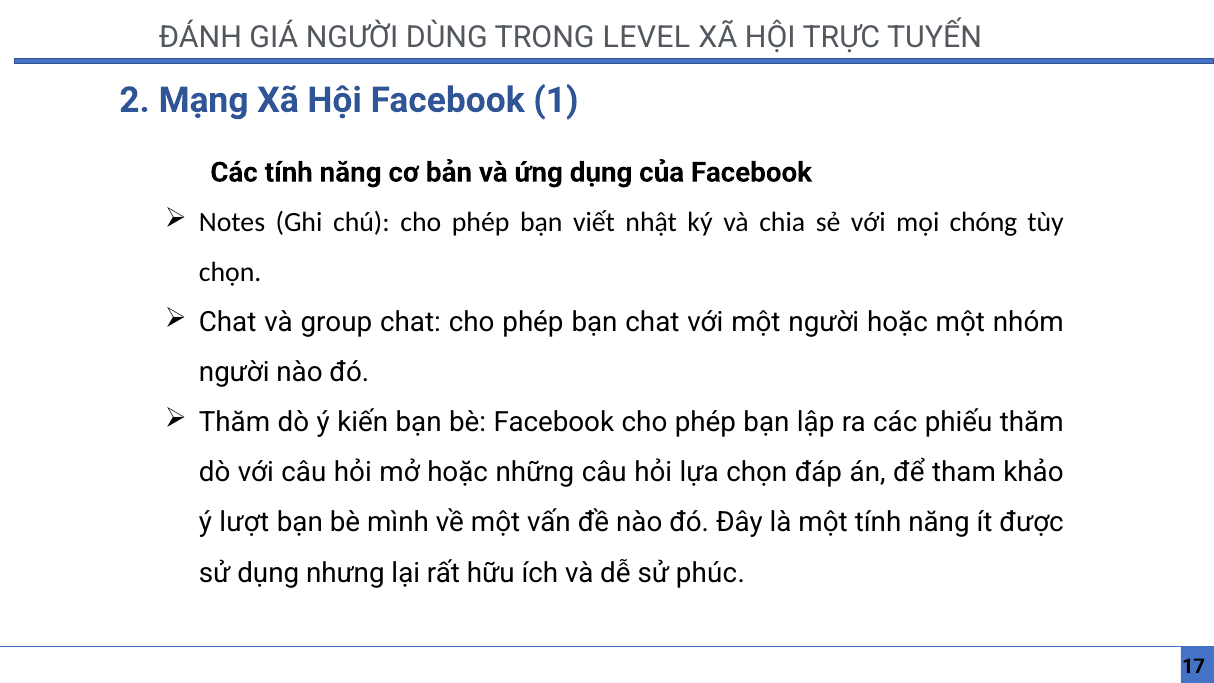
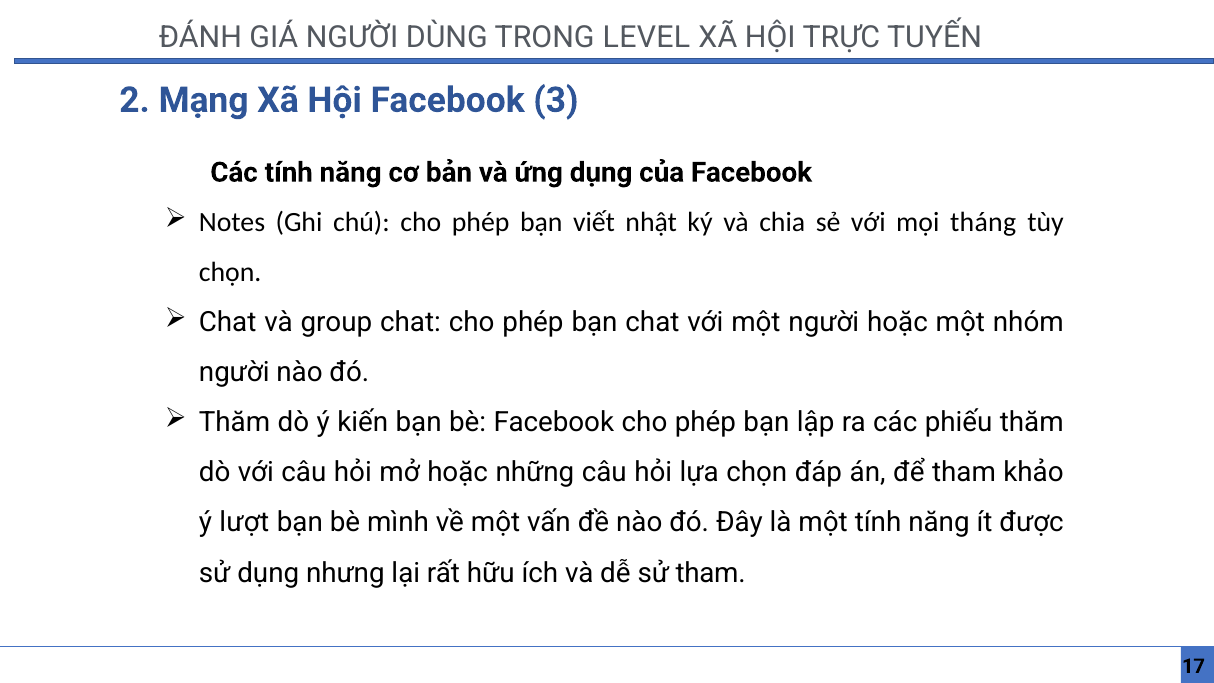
1: 1 -> 3 (556, 100)
chóng: chóng -> tháng (983, 222)
sử phúc: phúc -> tham (711, 573)
